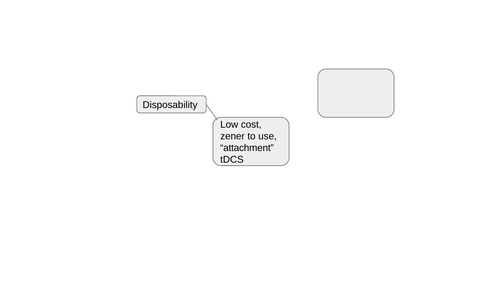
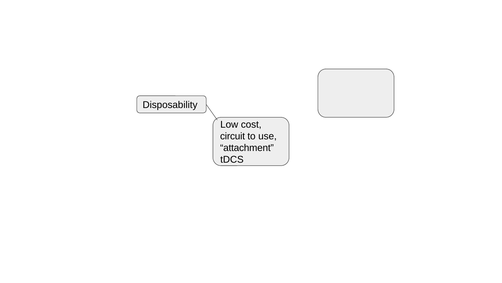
zener: zener -> circuit (233, 136)
